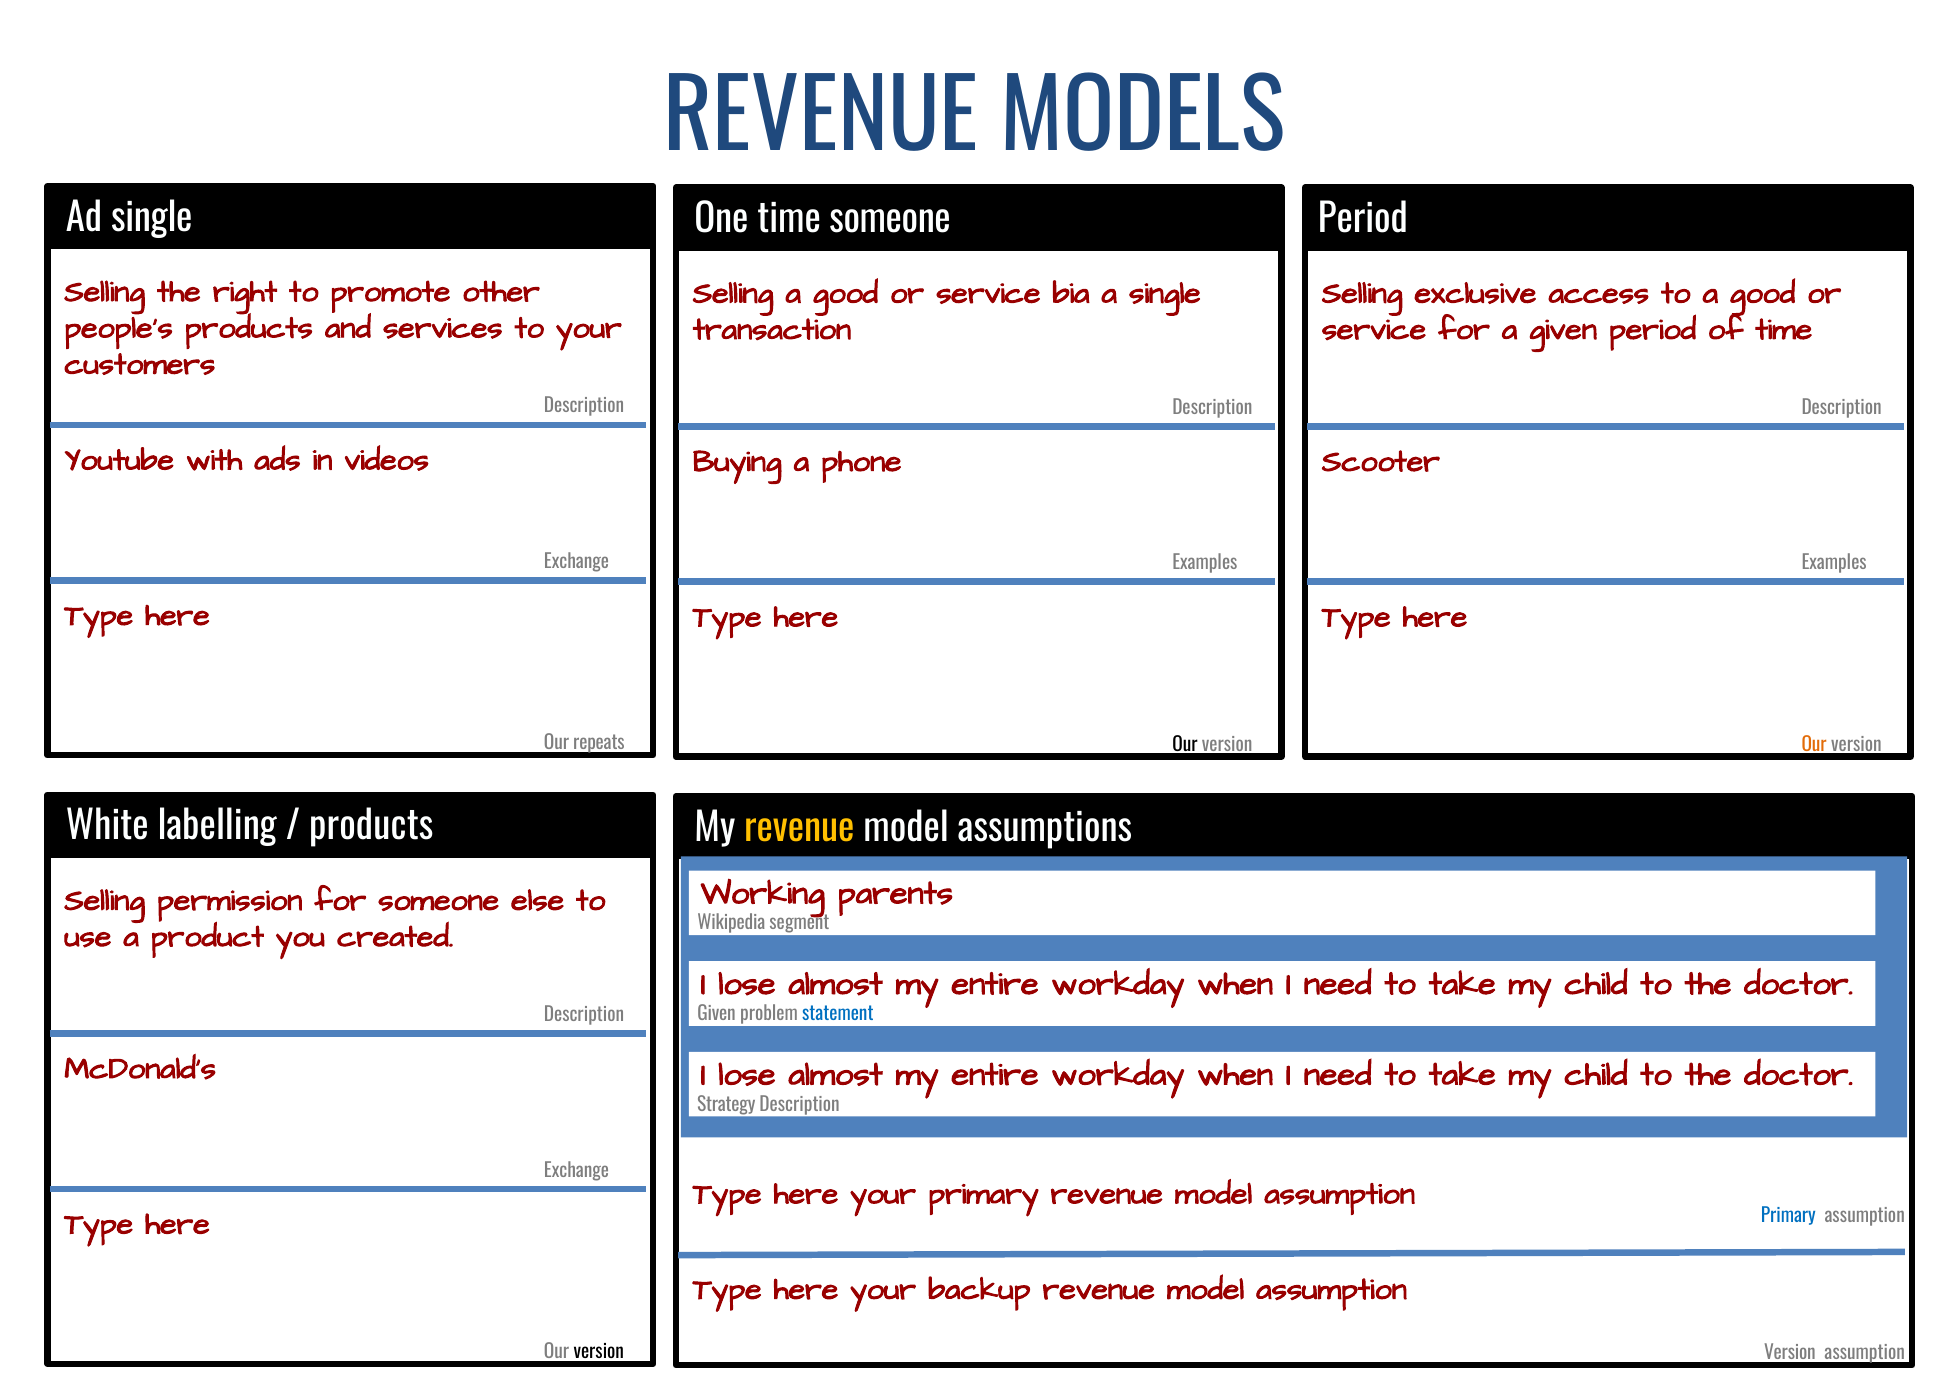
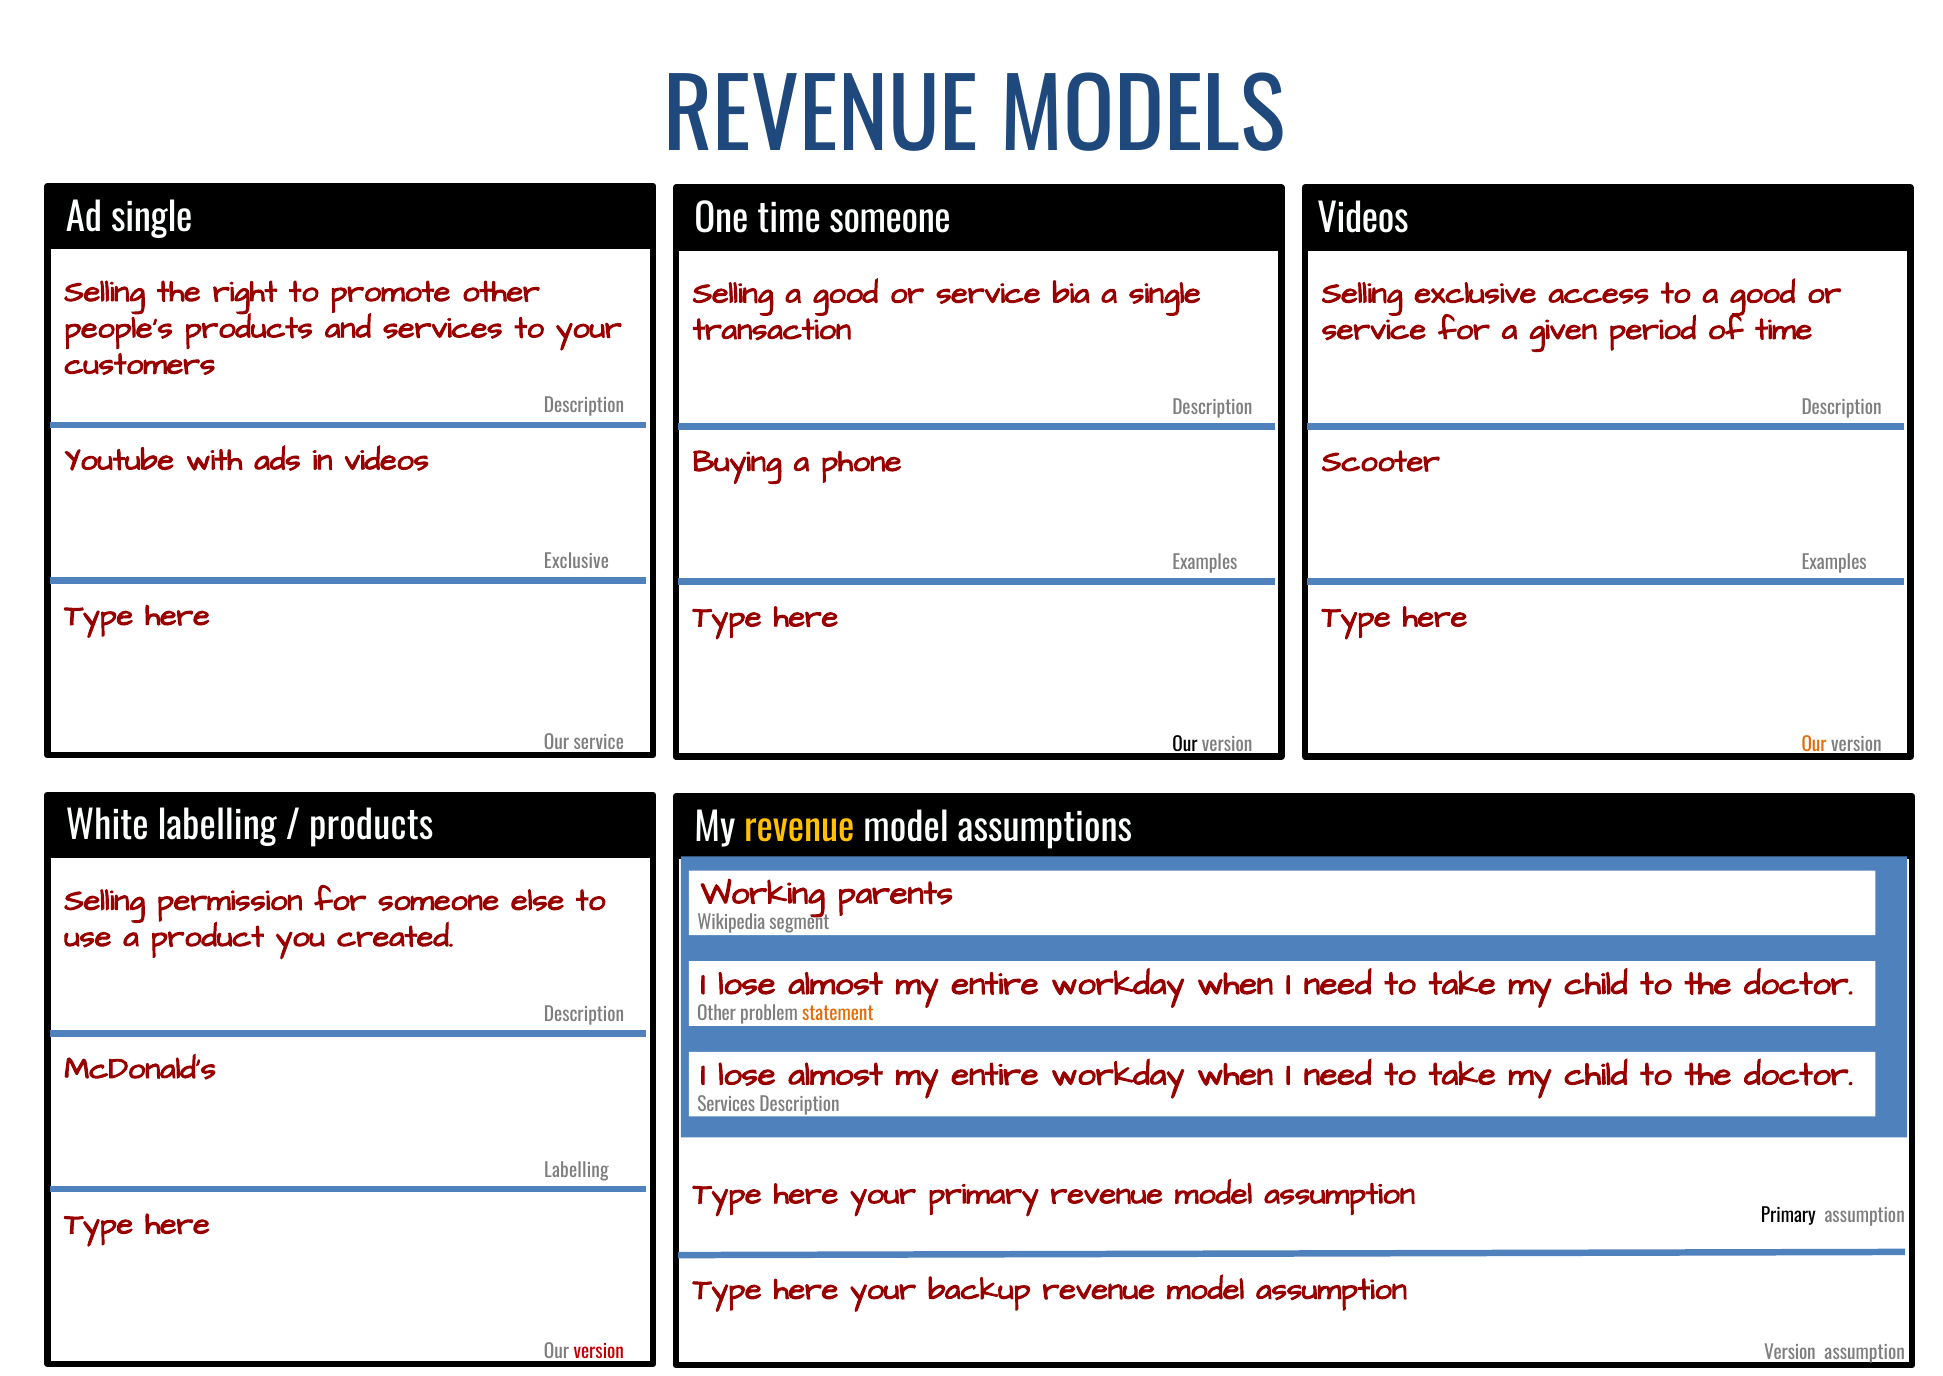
Period: Period -> Videos (1363, 220)
Exchange: Exchange -> Exclusive (576, 562)
Our repeats: repeats -> service (599, 743)
Given: Given -> Other (717, 1014)
statement colour: blue -> orange (838, 1014)
Strategy: Strategy -> Services (726, 1105)
Exchange: Exchange -> Labelling (576, 1171)
Primary colour: blue -> black (1788, 1216)
version colour: black -> red (599, 1352)
